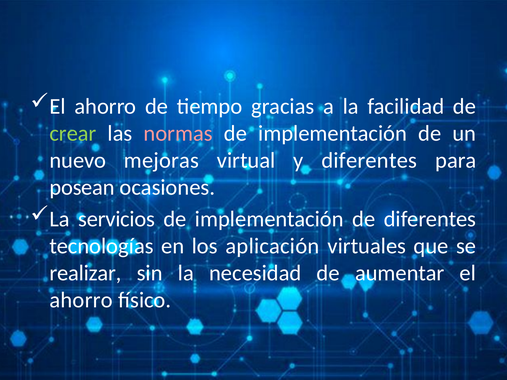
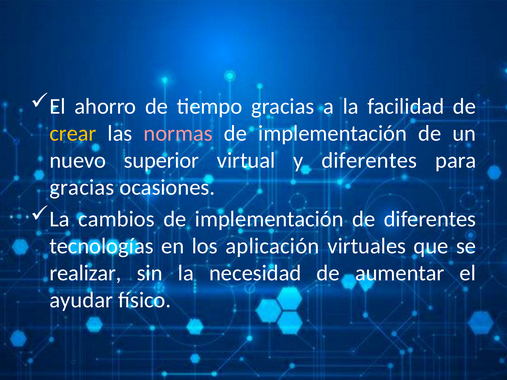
crear colour: light green -> yellow (73, 133)
mejoras: mejoras -> superior (162, 160)
posean: posean -> gracias (82, 187)
servicios: servicios -> cambios (116, 219)
ahorro: ahorro -> ayudar (81, 300)
